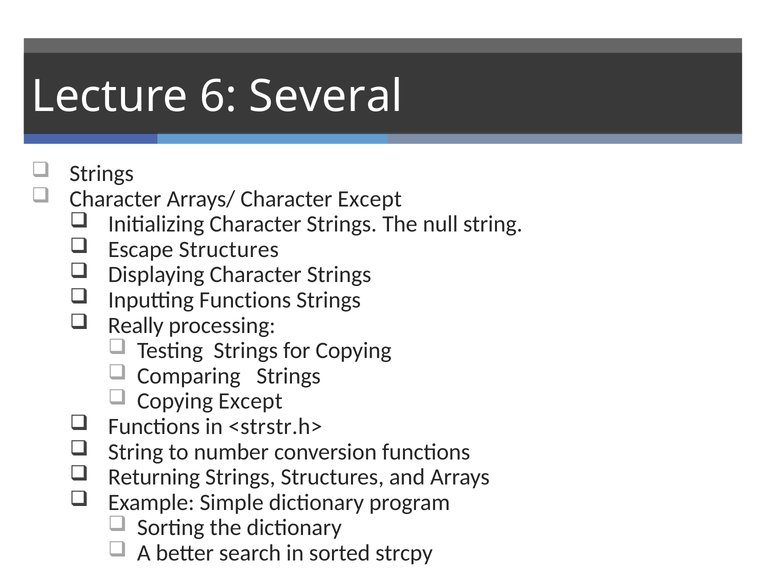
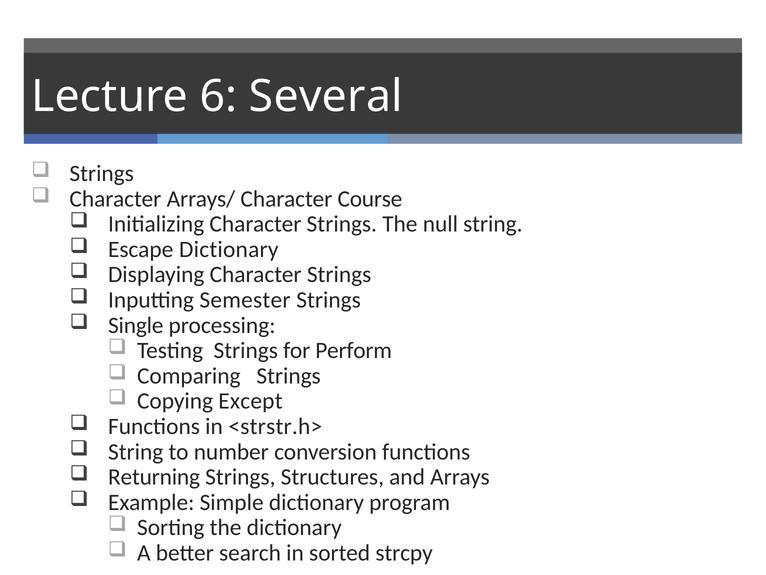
Character Except: Except -> Course (370, 199)
Escape Structures: Structures -> Dictionary (229, 249)
Inputting Functions: Functions -> Semester (245, 300)
Really: Really -> Single (136, 325)
for Copying: Copying -> Perform (354, 350)
